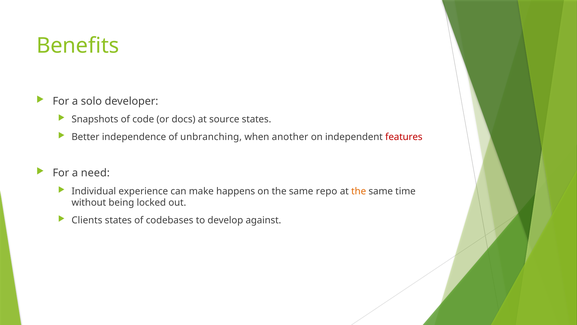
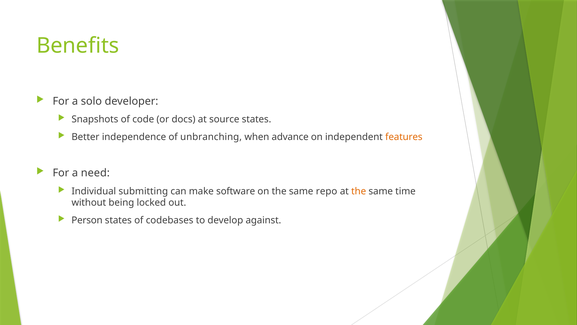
another: another -> advance (290, 137)
features colour: red -> orange (404, 137)
experience: experience -> submitting (143, 191)
happens: happens -> software (236, 191)
Clients: Clients -> Person (87, 220)
